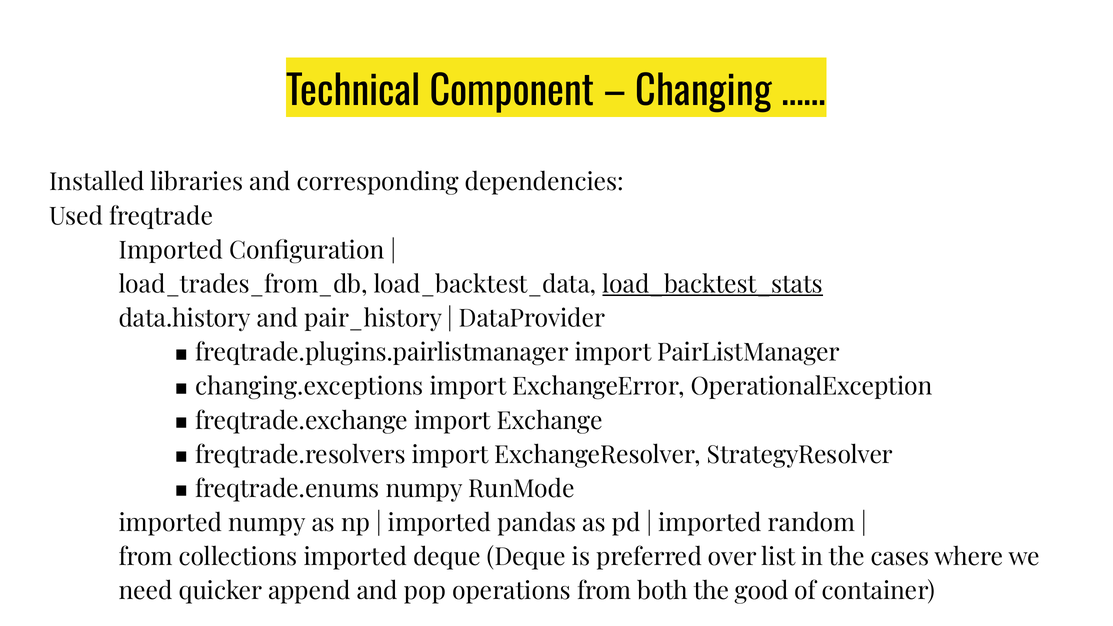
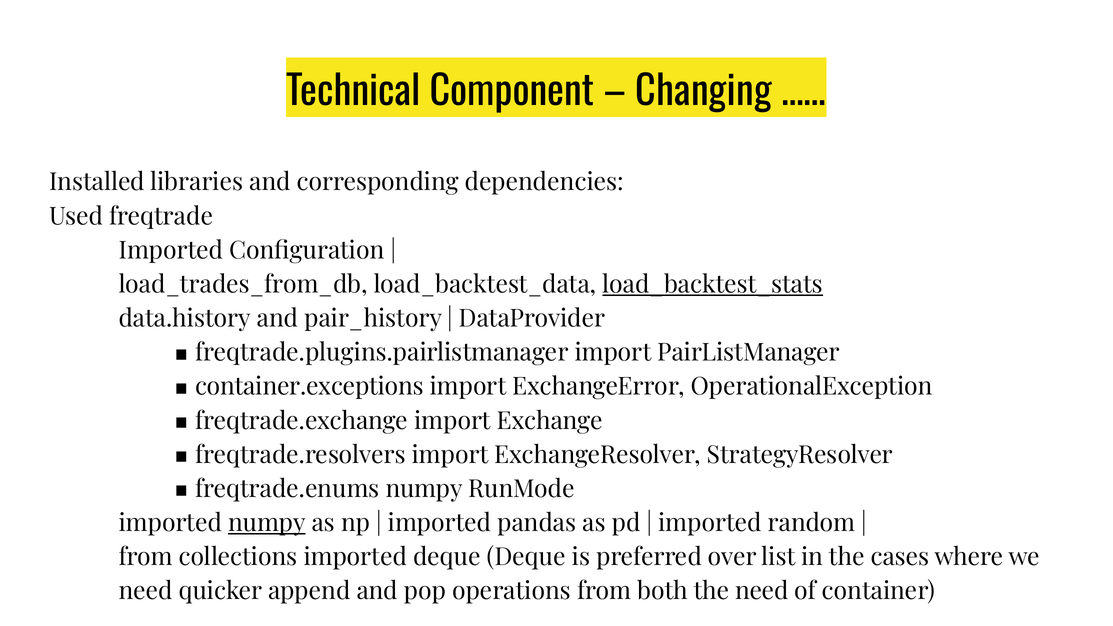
changing.exceptions: changing.exceptions -> container.exceptions (309, 387)
numpy underline: none -> present (267, 523)
the good: good -> need (762, 591)
